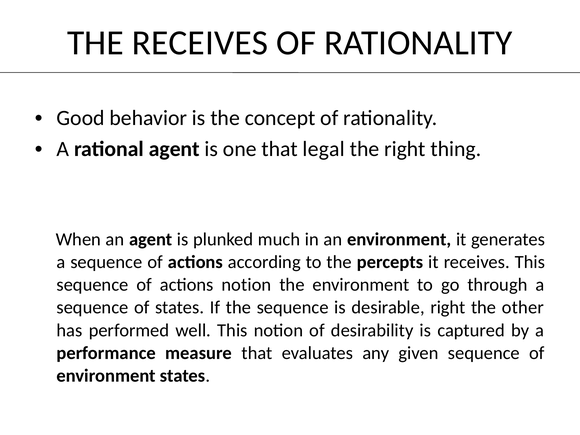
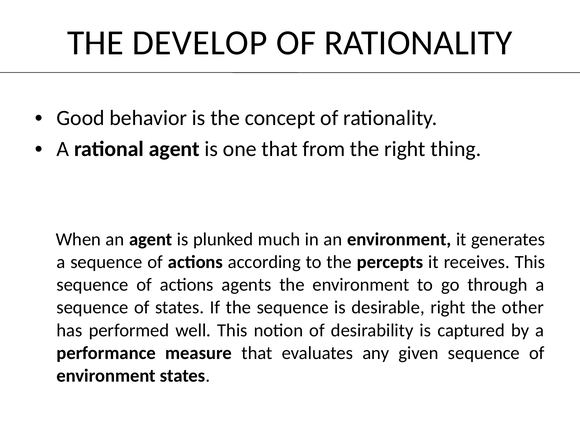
THE RECEIVES: RECEIVES -> DEVELOP (200, 43)
legal: legal -> from (324, 149)
actions notion: notion -> agents (246, 285)
